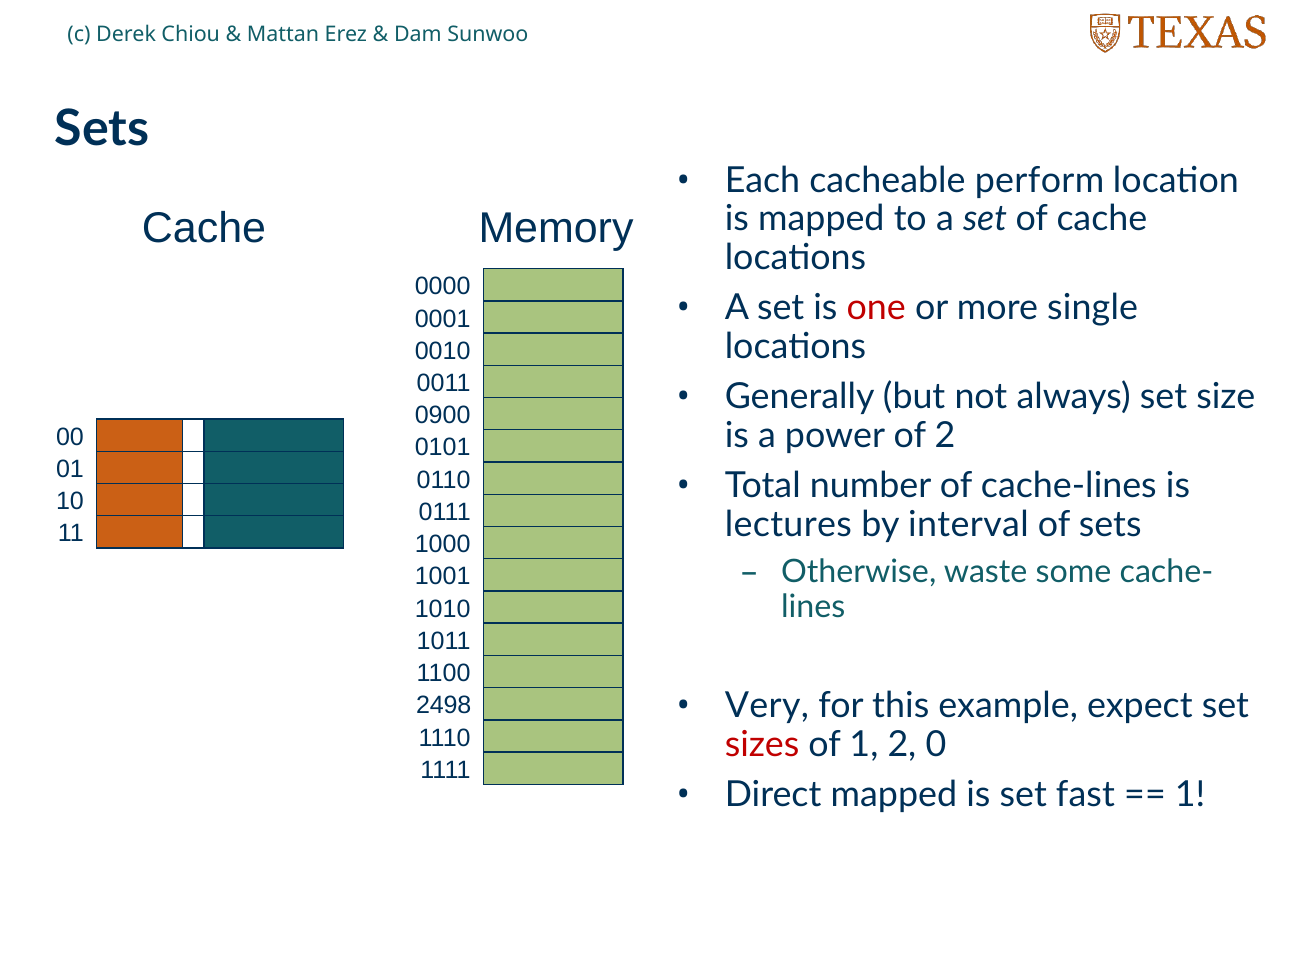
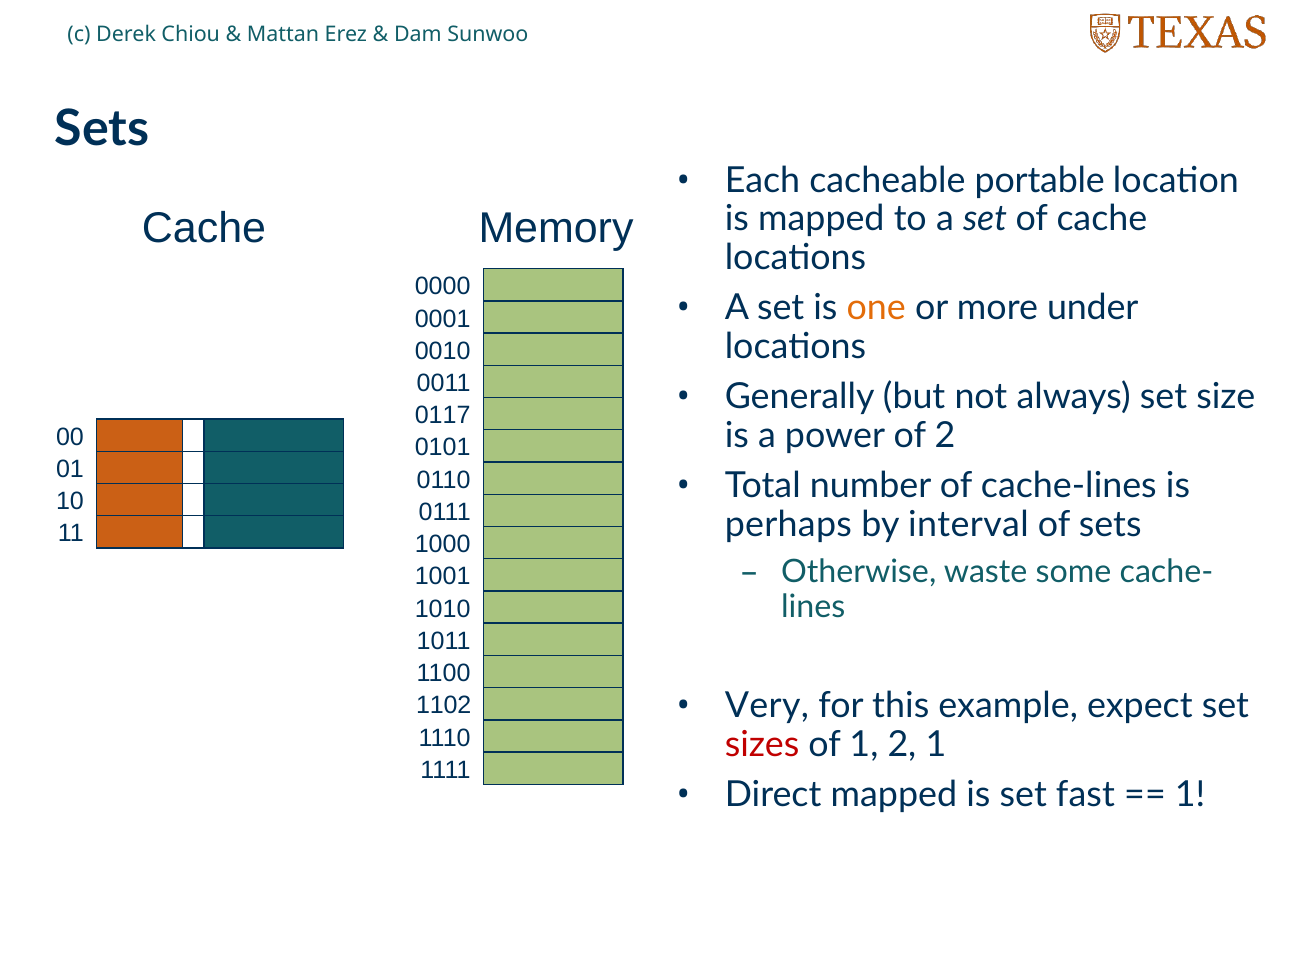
perform: perform -> portable (1040, 180)
one colour: red -> orange (876, 308)
single: single -> under (1093, 308)
0900: 0900 -> 0117 (443, 415)
lectures: lectures -> perhaps (788, 524)
2498: 2498 -> 1102 (444, 705)
2 0: 0 -> 1 (936, 744)
